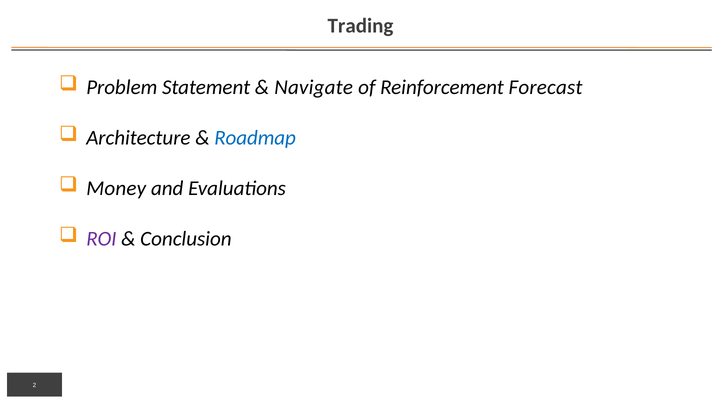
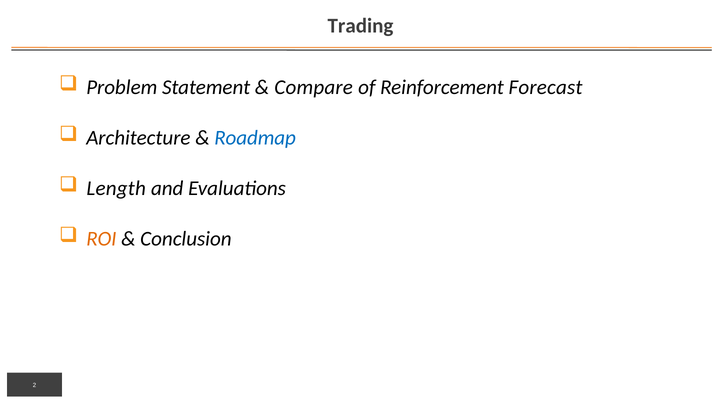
Navigate: Navigate -> Compare (314, 88)
Money: Money -> Length (116, 189)
ROI colour: purple -> orange (101, 239)
